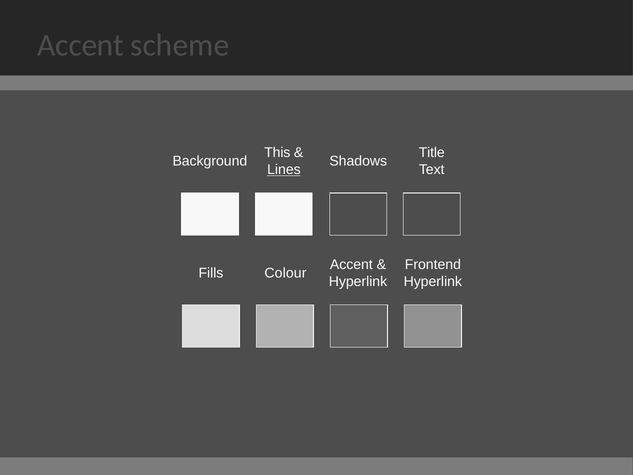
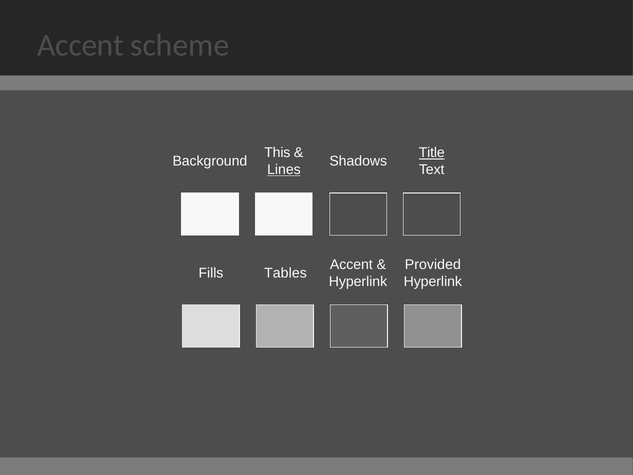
Title underline: none -> present (432, 153)
Frontend: Frontend -> Provided (433, 264)
Colour: Colour -> Tables (285, 273)
